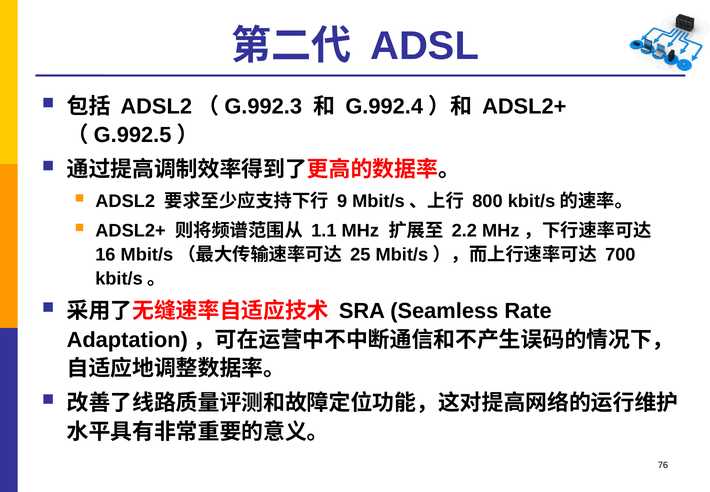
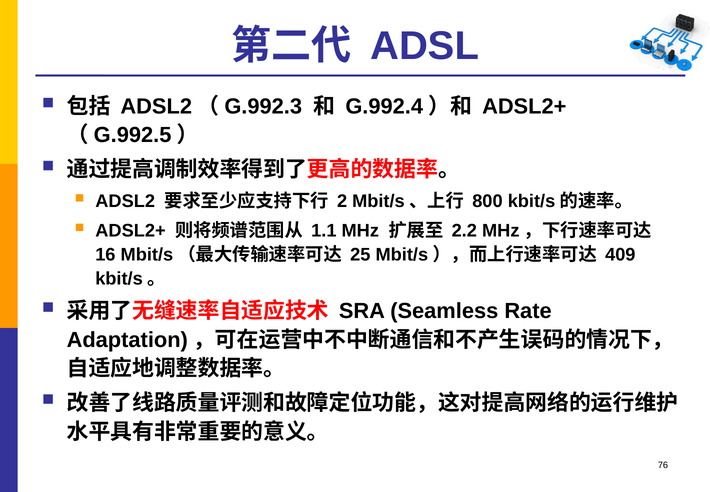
9: 9 -> 2 (342, 201)
700: 700 -> 409 (620, 254)
